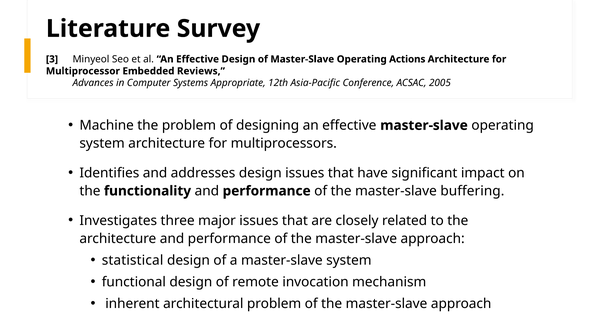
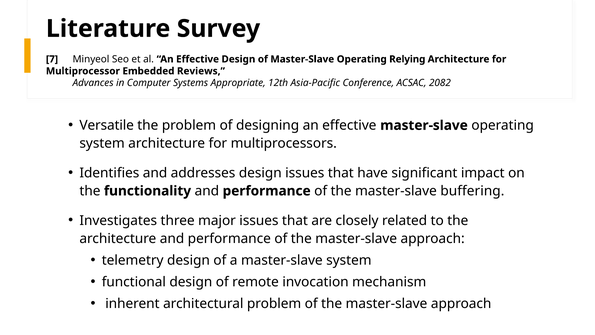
3: 3 -> 7 (52, 59)
Actions: Actions -> Relying (407, 59)
2005: 2005 -> 2082 (440, 83)
Machine: Machine -> Versatile (107, 125)
statistical: statistical -> telemetry (133, 260)
